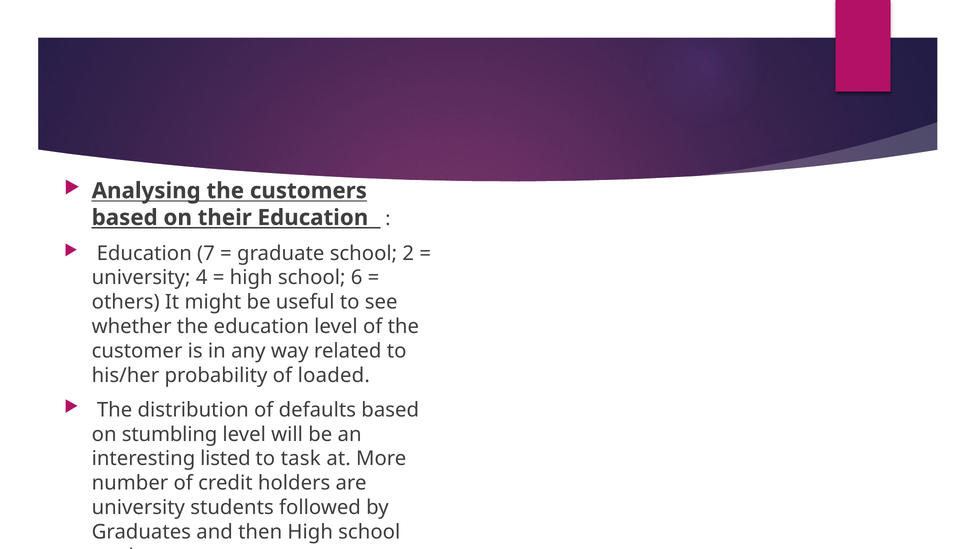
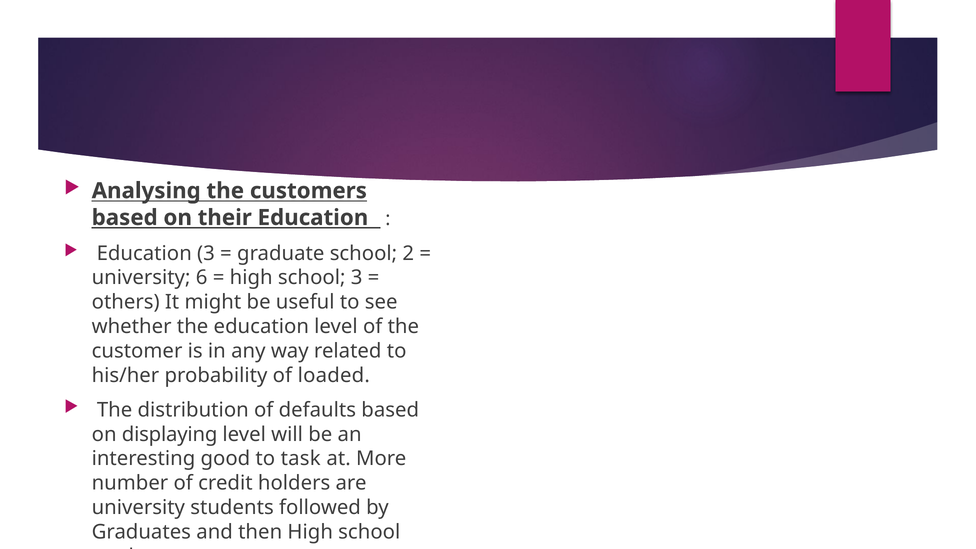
Education 7: 7 -> 3 (206, 253)
4: 4 -> 6 (202, 278)
school 6: 6 -> 3 (357, 278)
stumbling: stumbling -> displaying (170, 434)
listed: listed -> good (225, 459)
